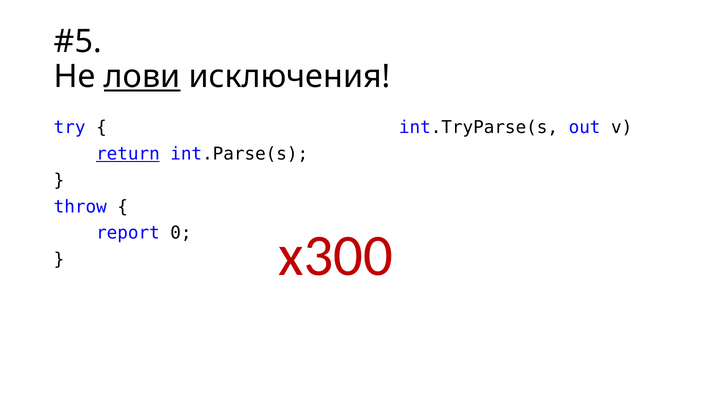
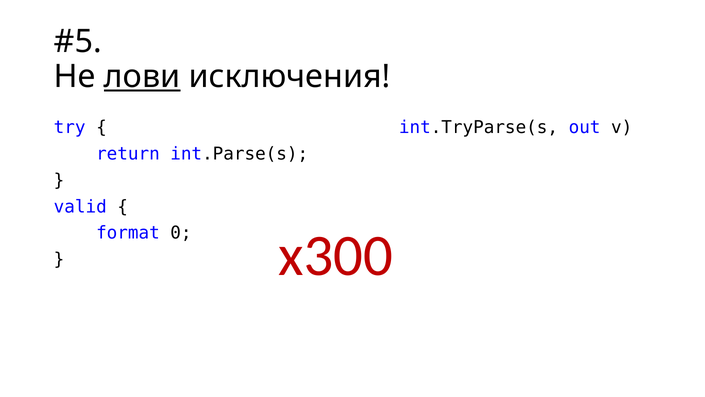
return underline: present -> none (128, 154)
throw: throw -> valid (80, 207)
report: report -> format (128, 233)
